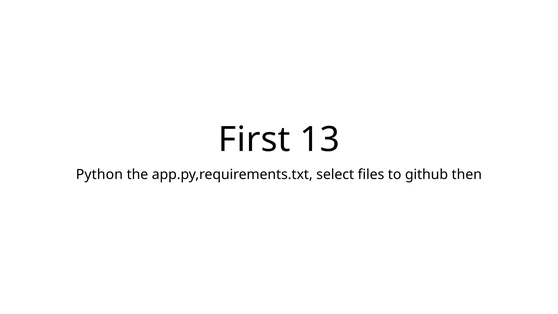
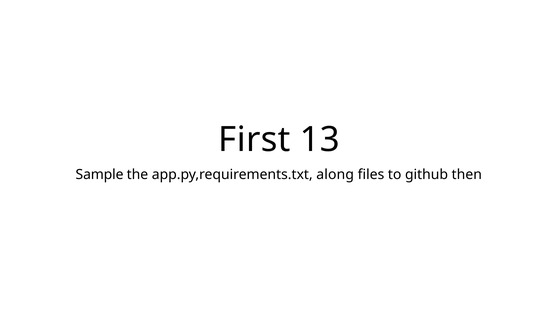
Python: Python -> Sample (100, 174)
select: select -> along (335, 174)
